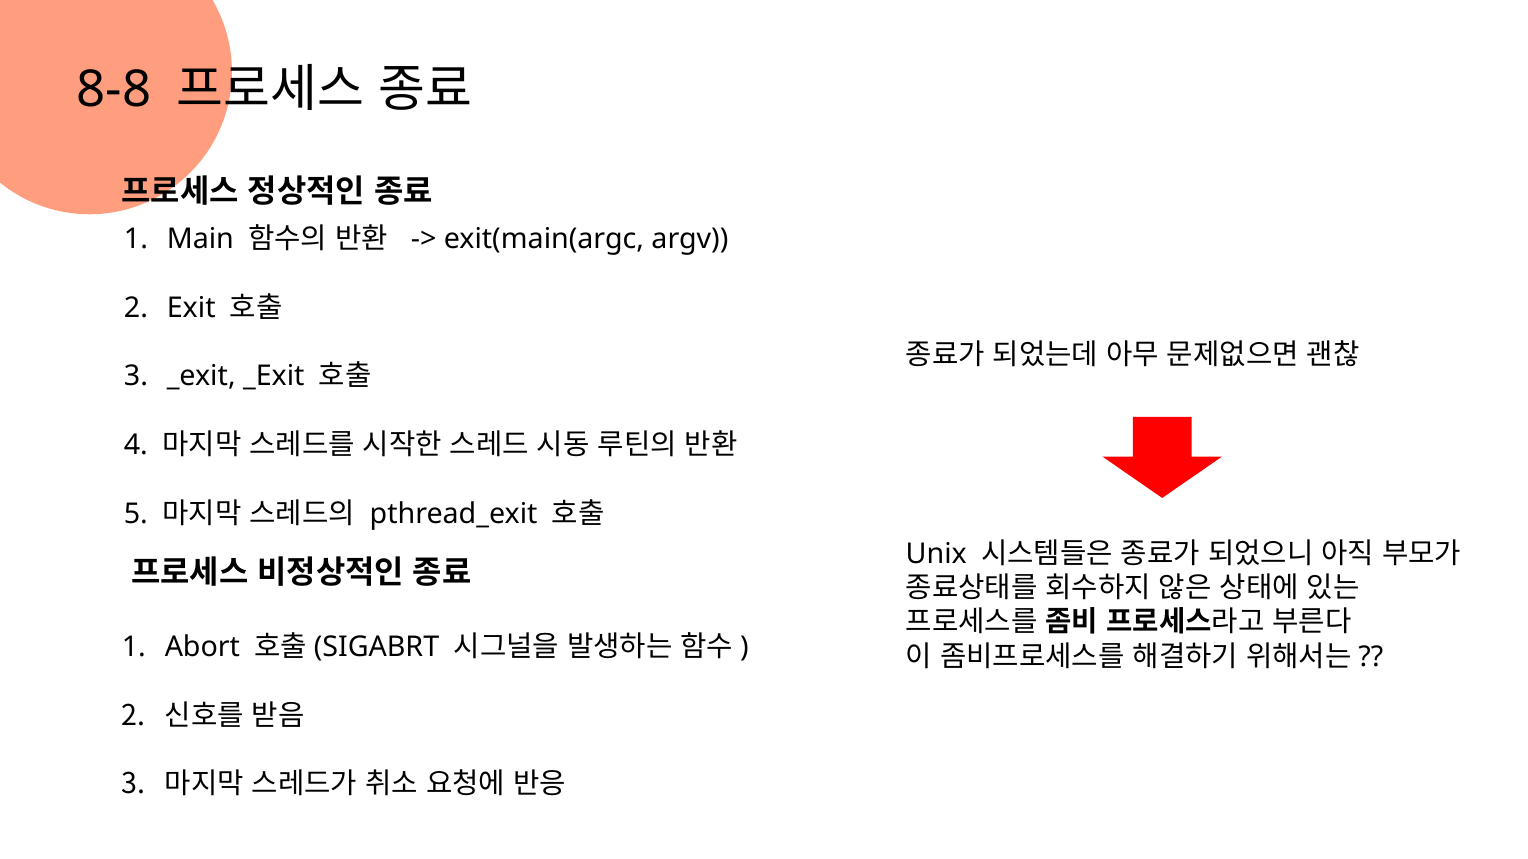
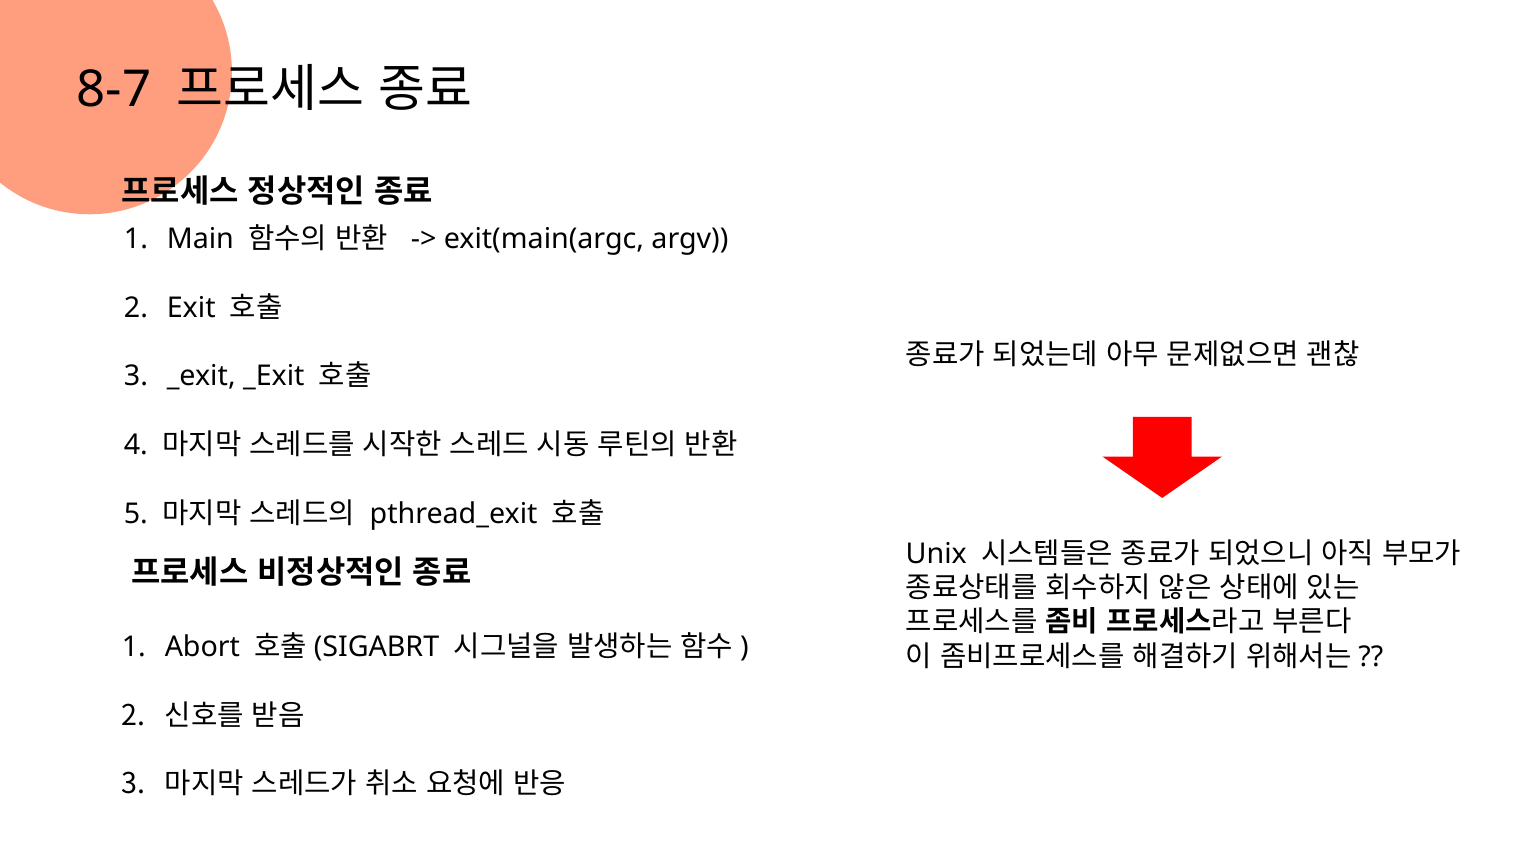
8-8: 8-8 -> 8-7 (114, 90)
